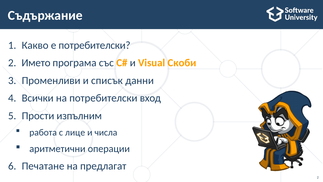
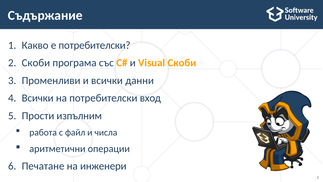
2 Името: Името -> Скоби (36, 63)
и списък: списък -> всички (107, 80)
лице: лице -> файл (75, 132)
предлагат: предлагат -> инженери (103, 166)
